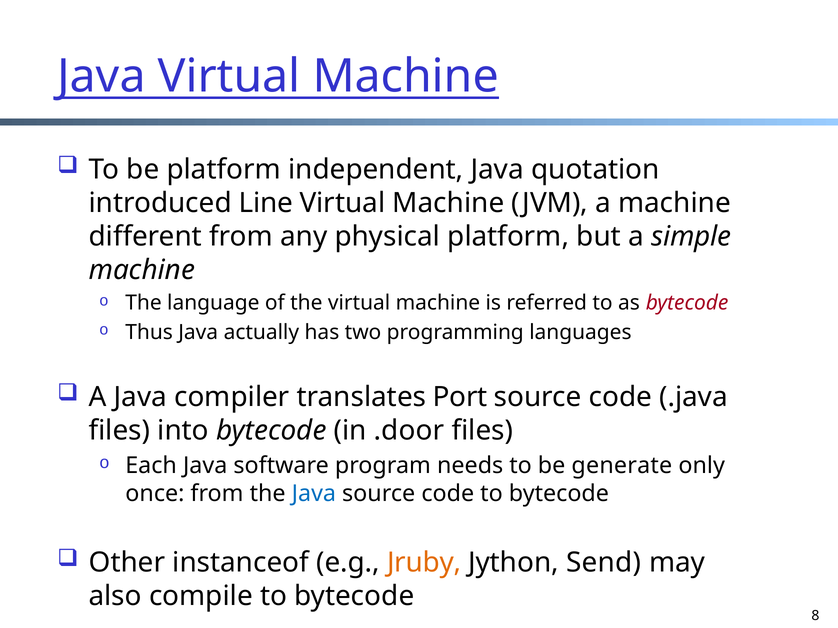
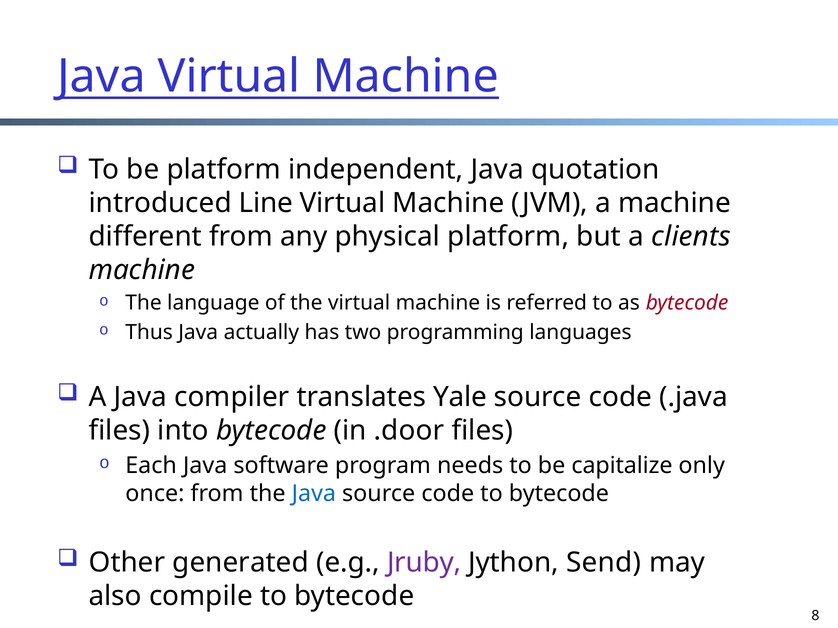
simple: simple -> clients (691, 237)
Port: Port -> Yale (460, 397)
generate: generate -> capitalize (622, 466)
instanceof: instanceof -> generated (241, 563)
Jruby colour: orange -> purple (424, 563)
